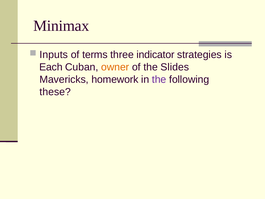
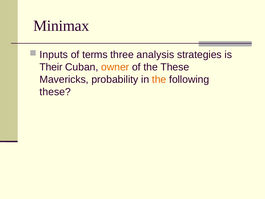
indicator: indicator -> analysis (155, 55)
Each: Each -> Their (51, 67)
the Slides: Slides -> These (175, 67)
homework: homework -> probability (115, 79)
the colour: purple -> orange (159, 79)
